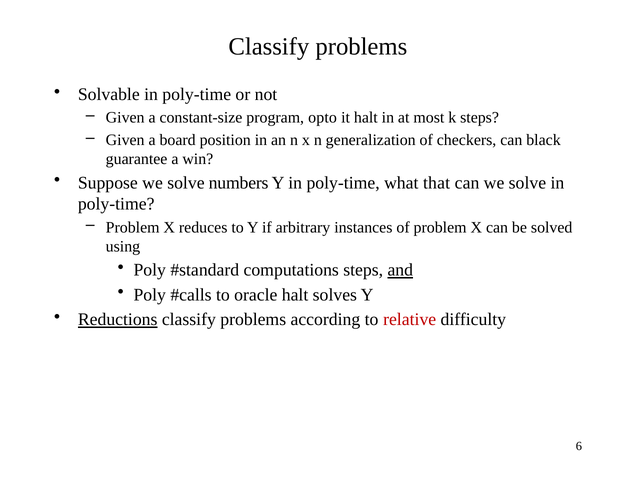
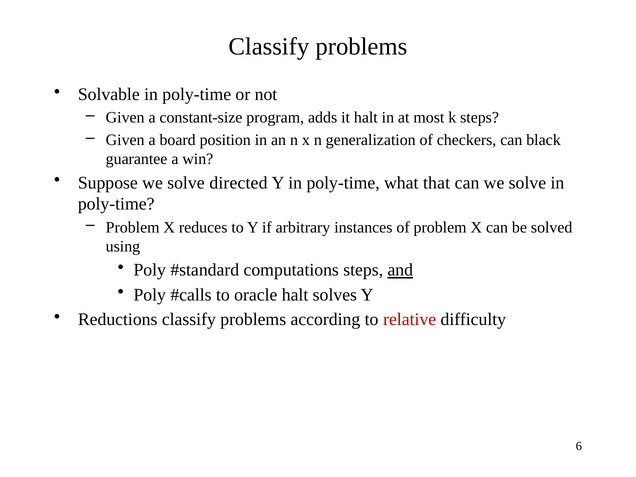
opto: opto -> adds (323, 118)
numbers: numbers -> directed (238, 183)
Reductions underline: present -> none (118, 320)
